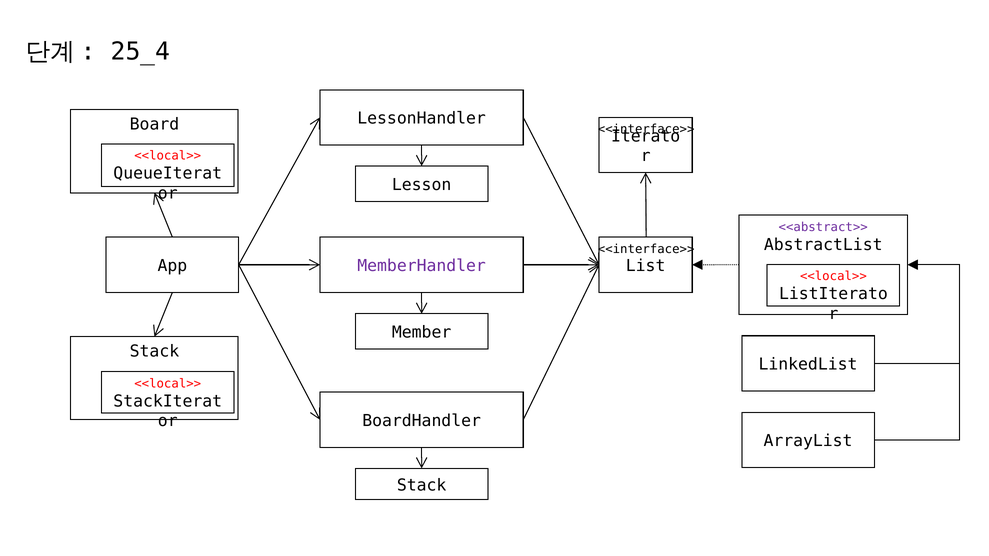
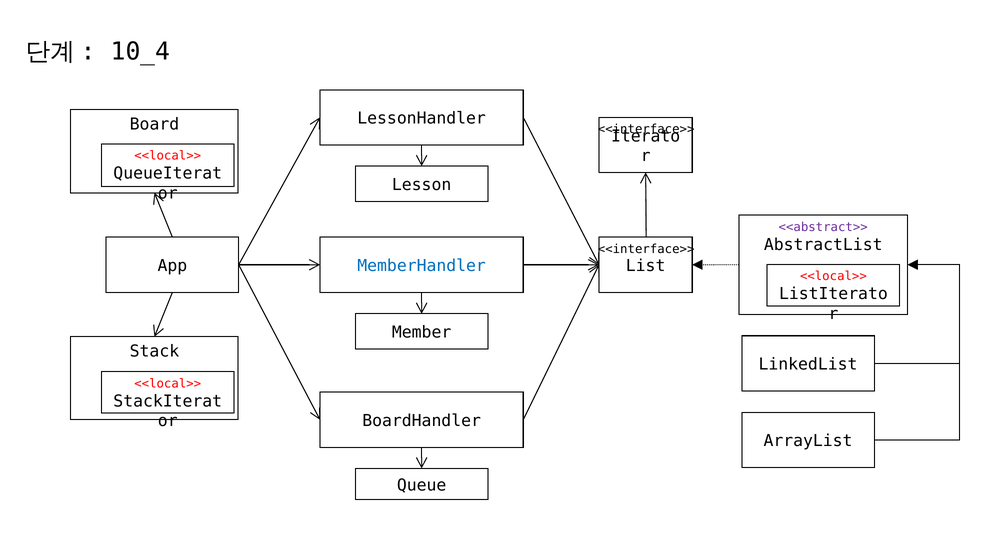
25_4: 25_4 -> 10_4 (140, 52)
MemberHandler colour: purple -> blue (422, 266)
Stack: Stack -> Queue (422, 485)
